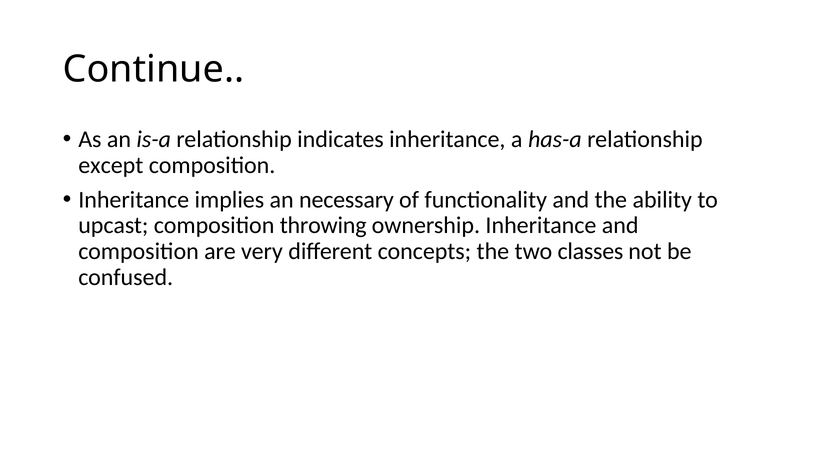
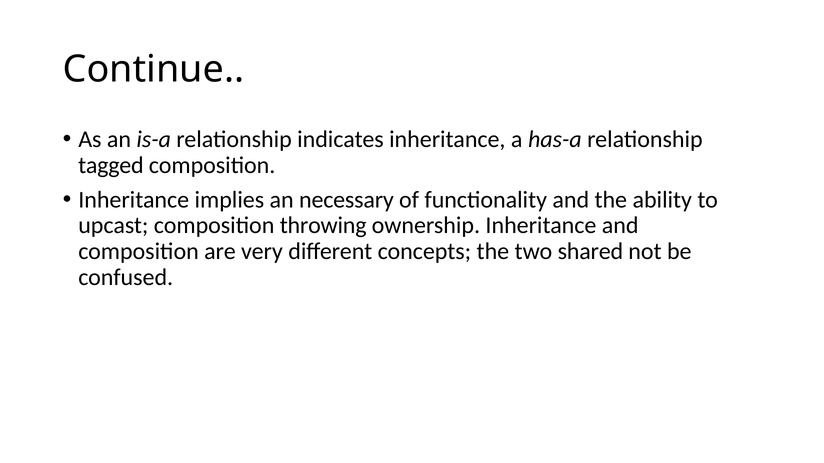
except: except -> tagged (111, 165)
classes: classes -> shared (590, 252)
